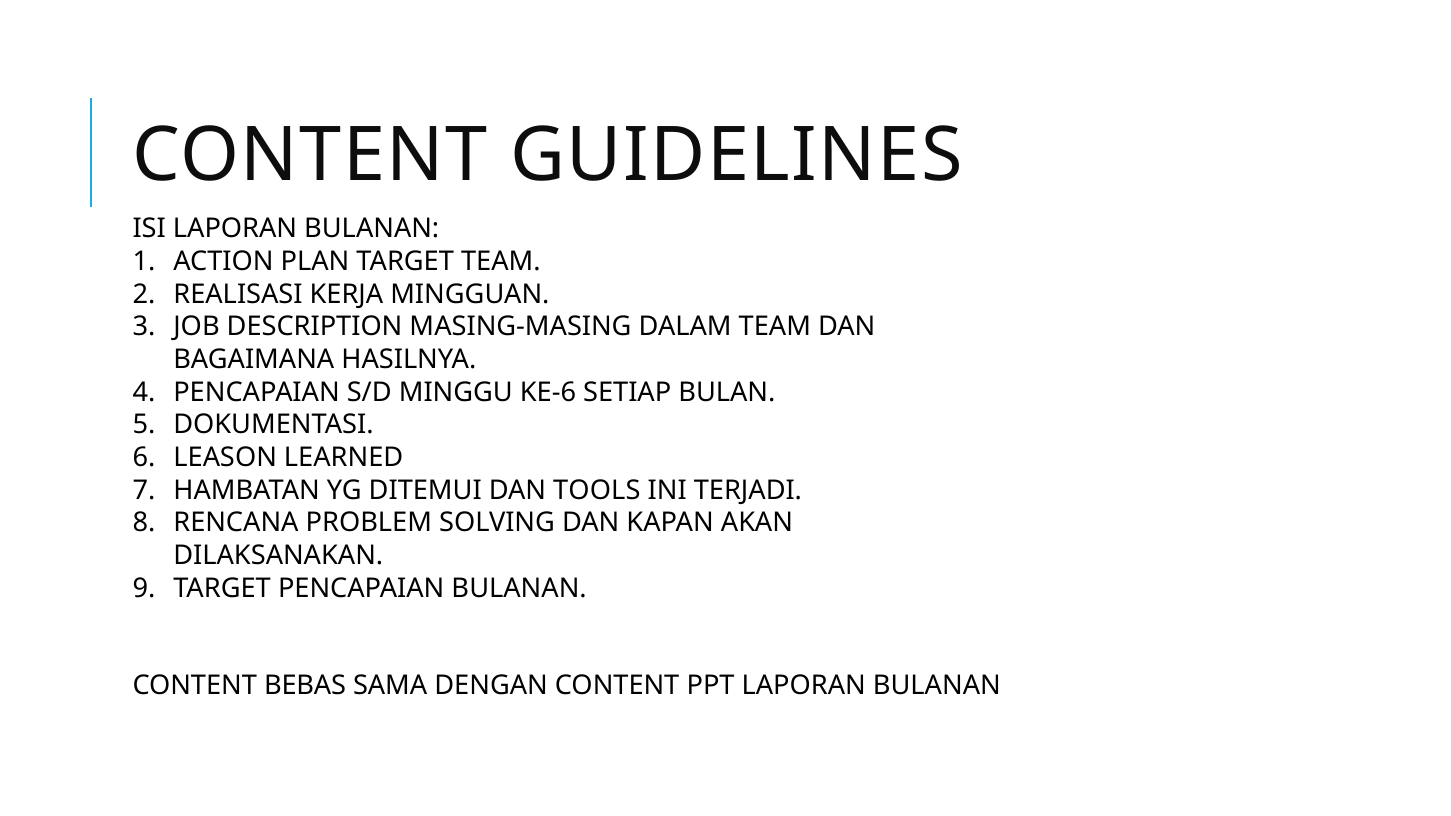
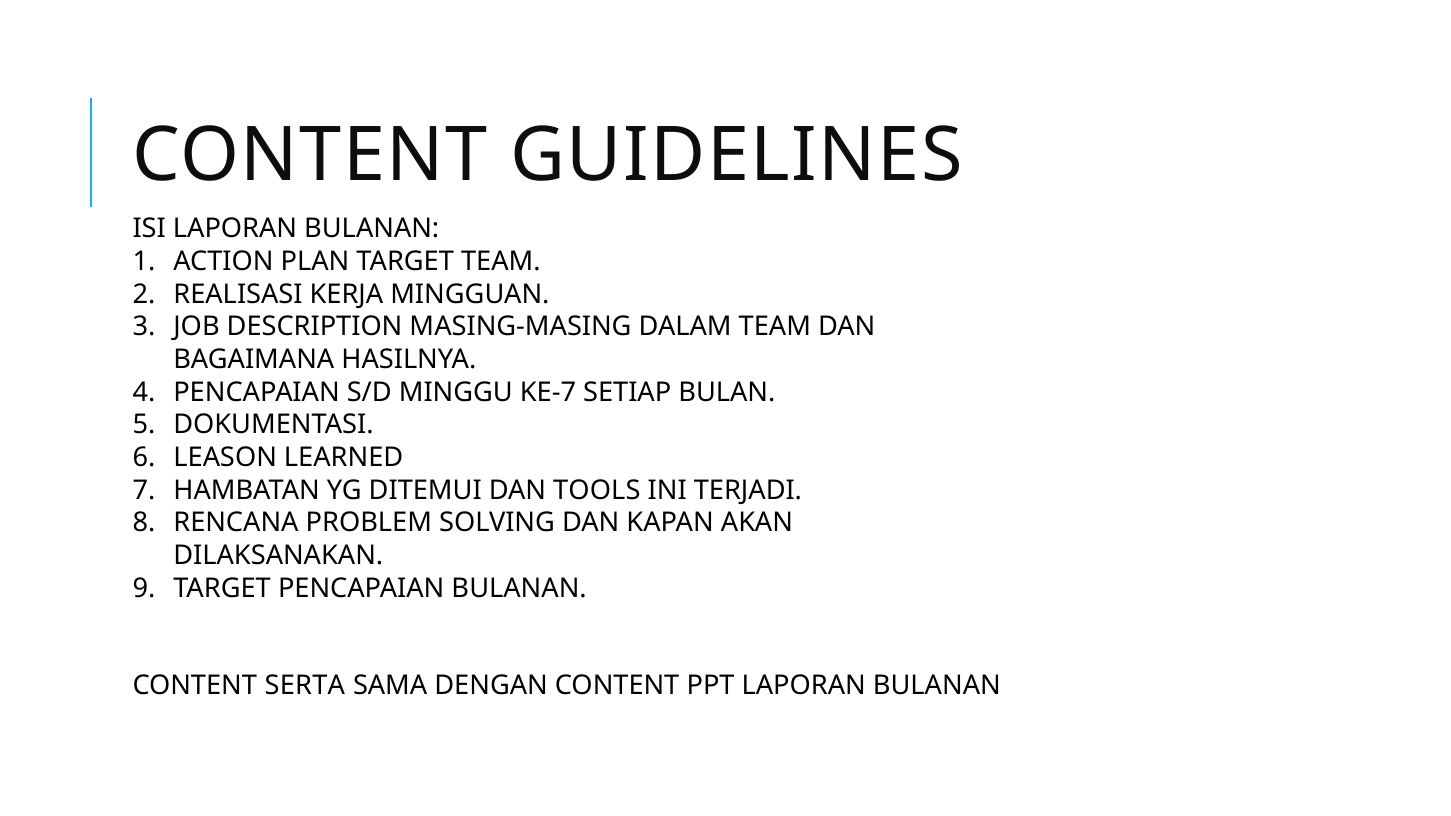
KE-6: KE-6 -> KE-7 (548, 392)
BEBAS: BEBAS -> SERTA (305, 686)
